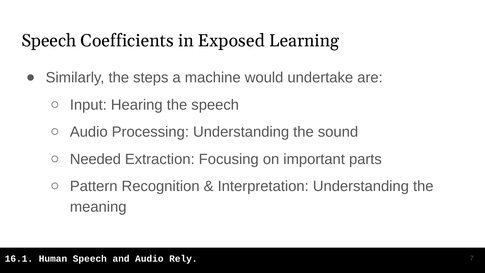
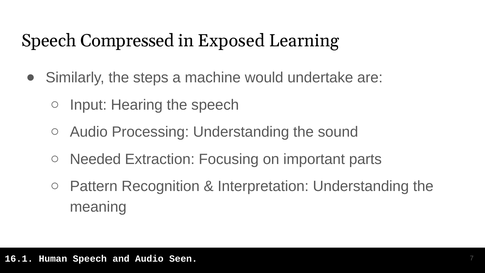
Coefficients: Coefficients -> Compressed (127, 41)
Rely: Rely -> Seen (183, 259)
